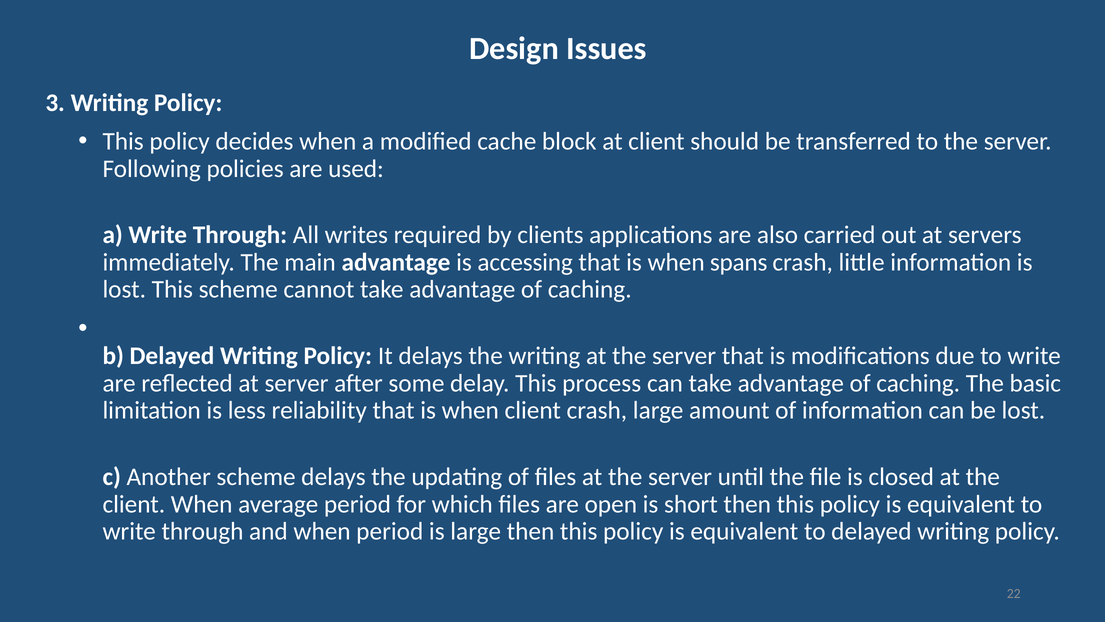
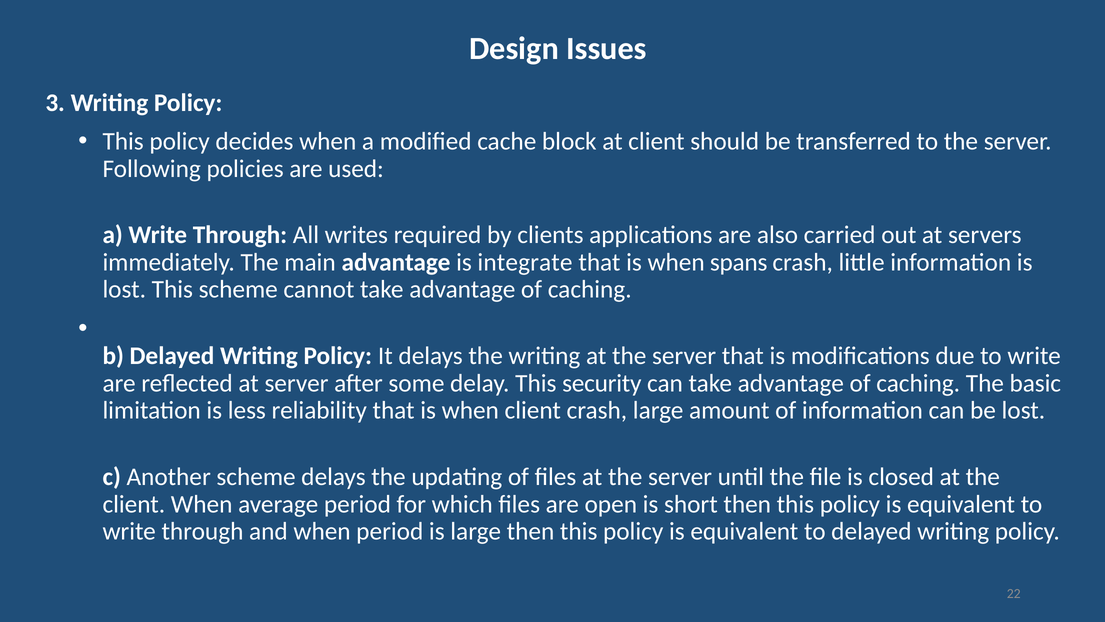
accessing: accessing -> integrate (525, 262)
process: process -> security (602, 383)
